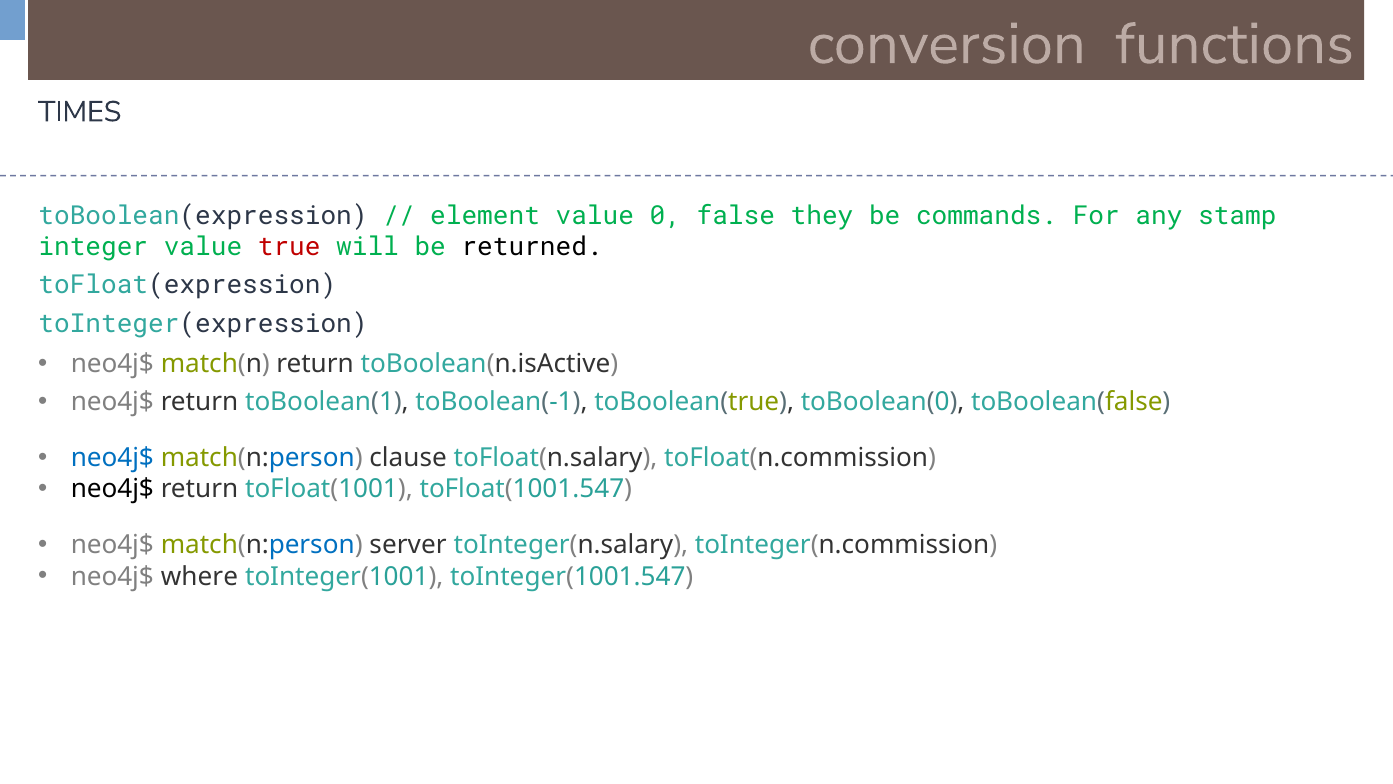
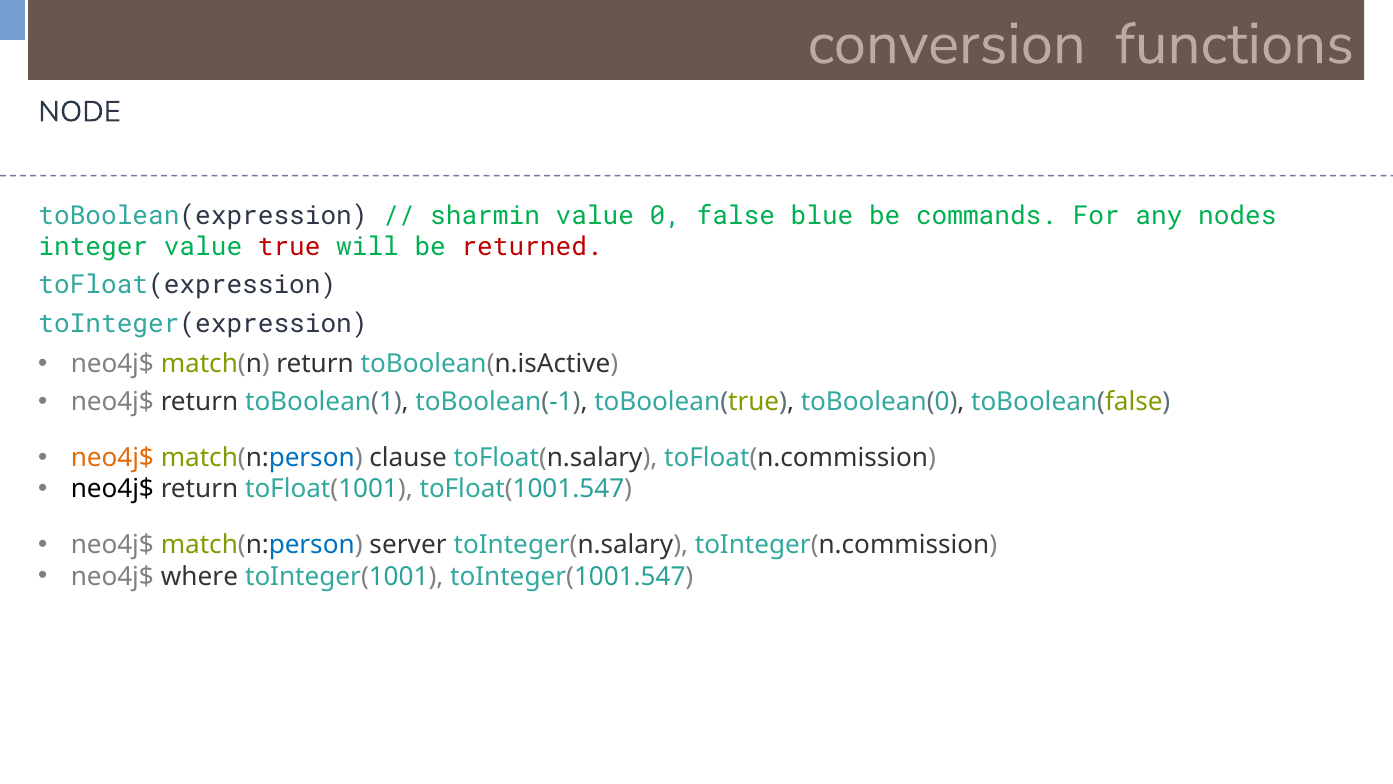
TIMES: TIMES -> NODE (80, 112)
element: element -> sharmin (485, 215)
they: they -> blue (822, 215)
stamp: stamp -> nodes (1237, 215)
returned colour: black -> red (532, 247)
neo4j$ colour: blue -> orange (112, 458)
